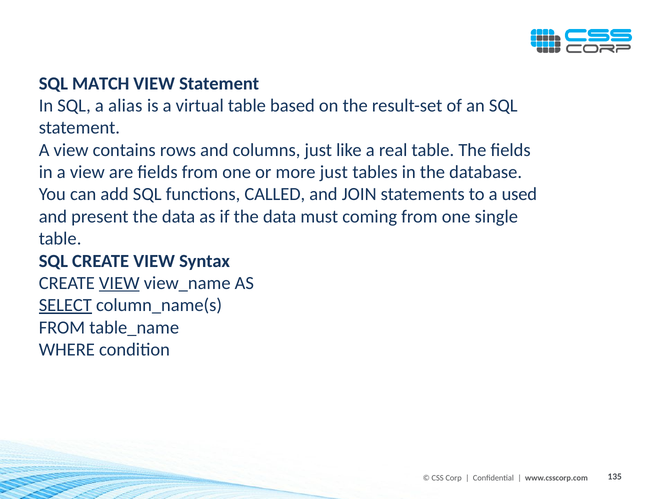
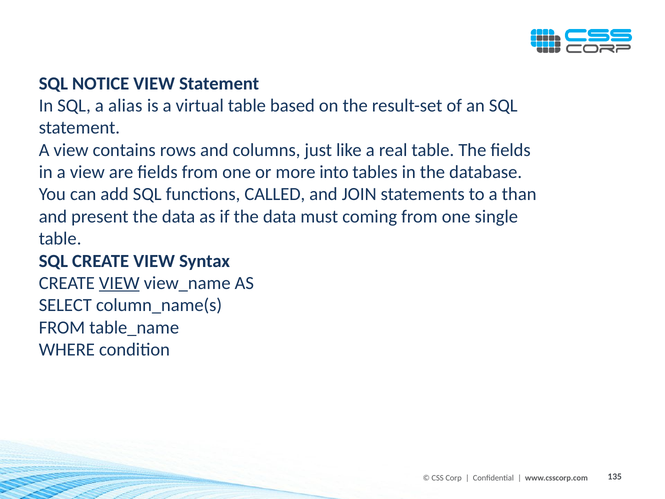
MATCH: MATCH -> NOTICE (101, 83)
more just: just -> into (334, 172)
used: used -> than (519, 194)
SELECT underline: present -> none (65, 305)
